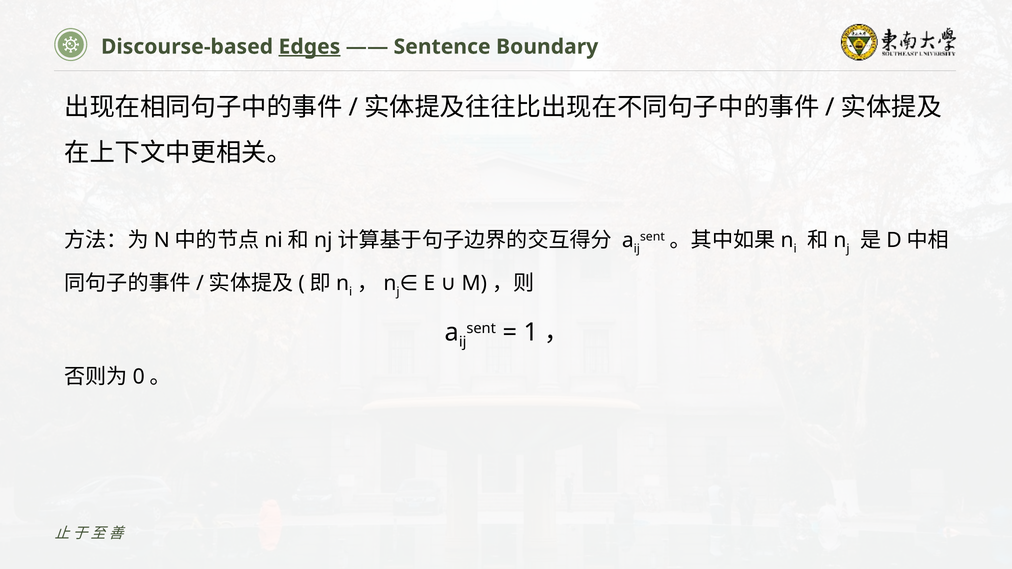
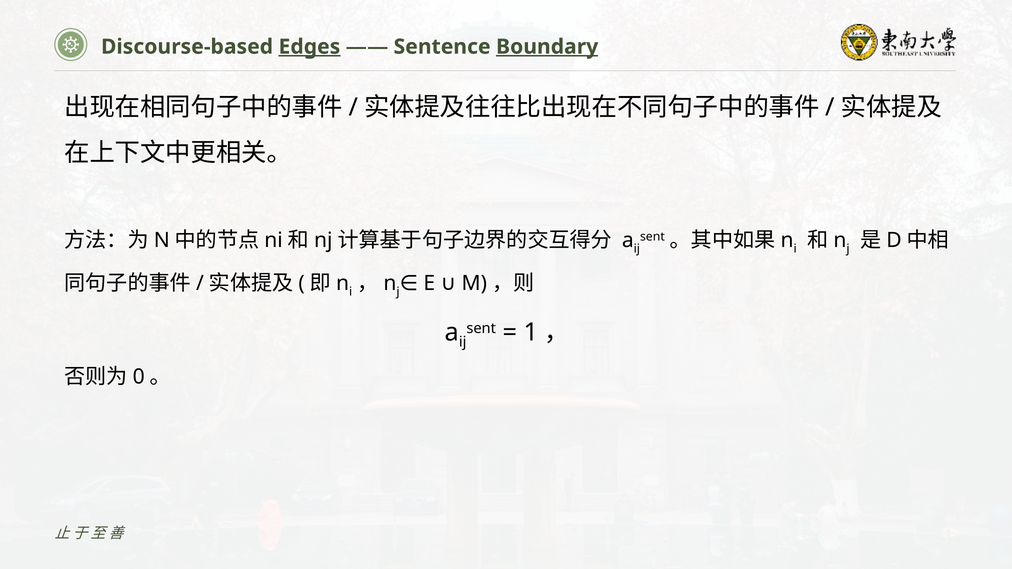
Boundary underline: none -> present (547, 47)
